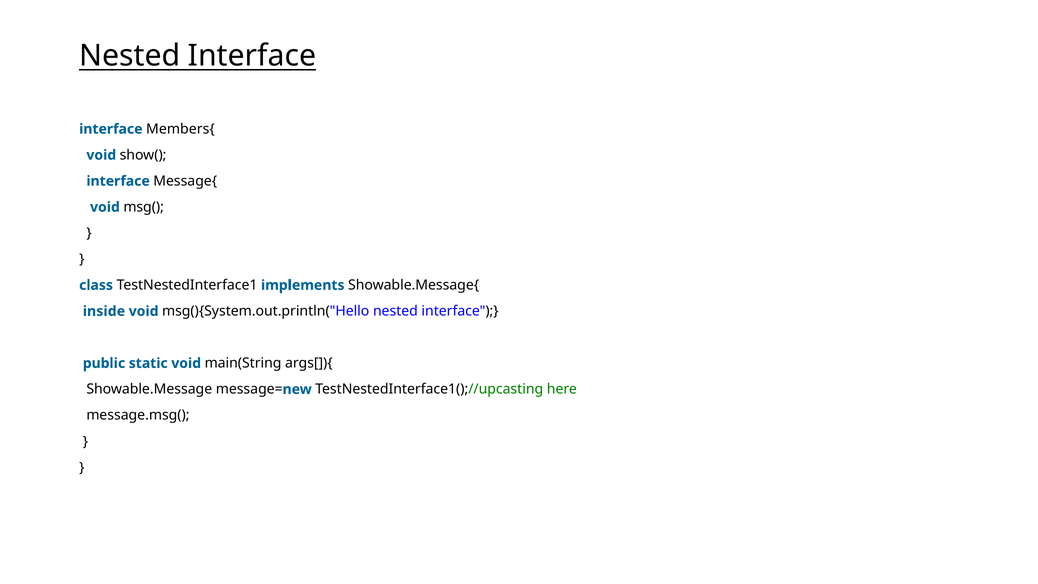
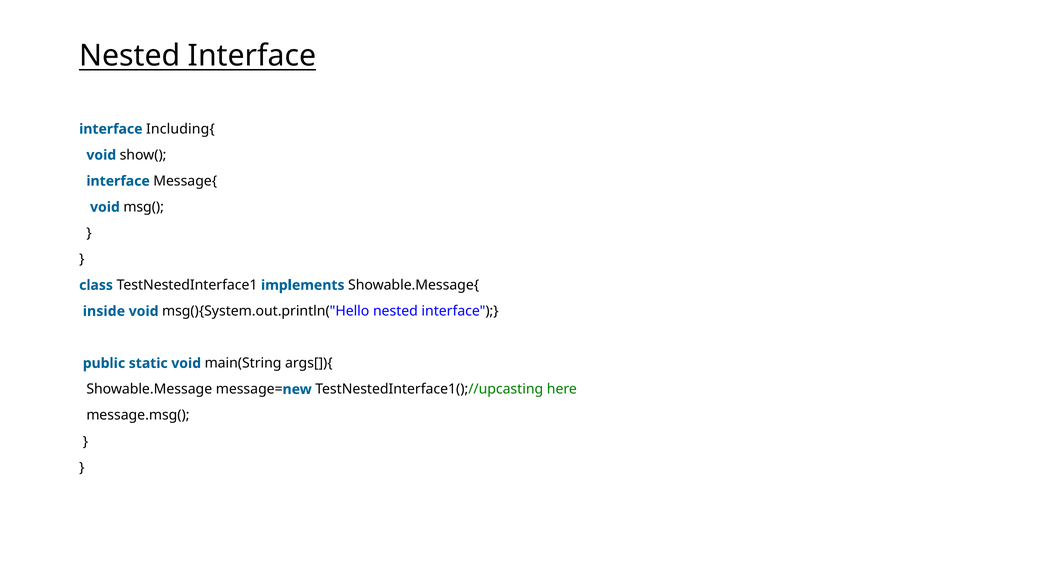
Members{: Members{ -> Including{ (180, 129)
